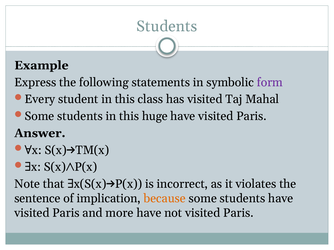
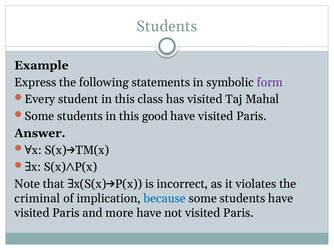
huge: huge -> good (155, 116)
sentence: sentence -> criminal (37, 199)
because colour: orange -> blue (165, 199)
